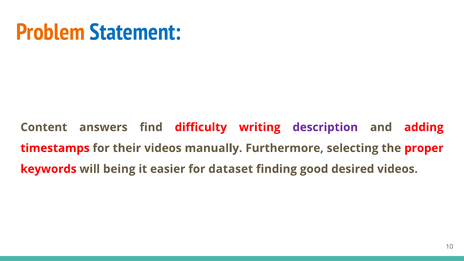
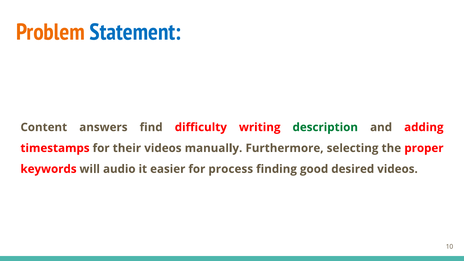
description colour: purple -> green (325, 127)
being: being -> audio (119, 169)
dataset: dataset -> process (231, 169)
